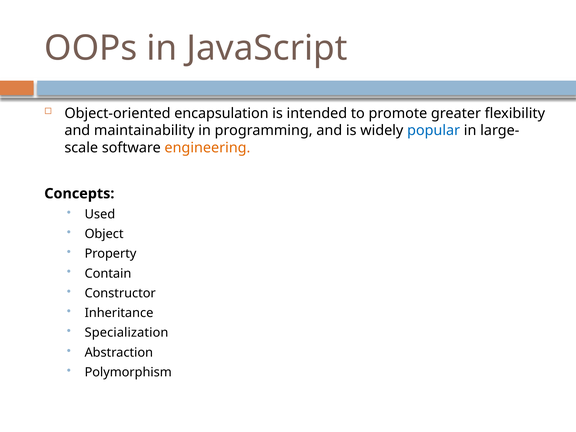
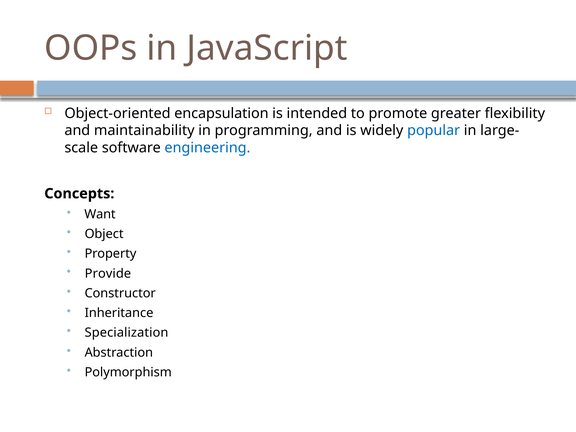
engineering colour: orange -> blue (207, 148)
Used: Used -> Want (100, 214)
Contain: Contain -> Provide (108, 273)
